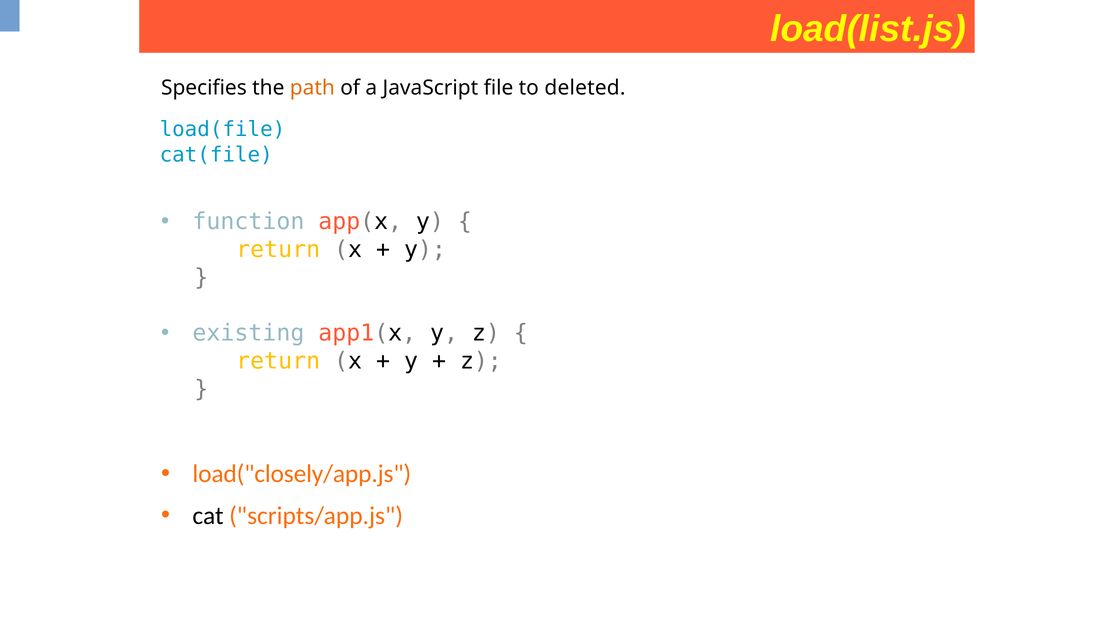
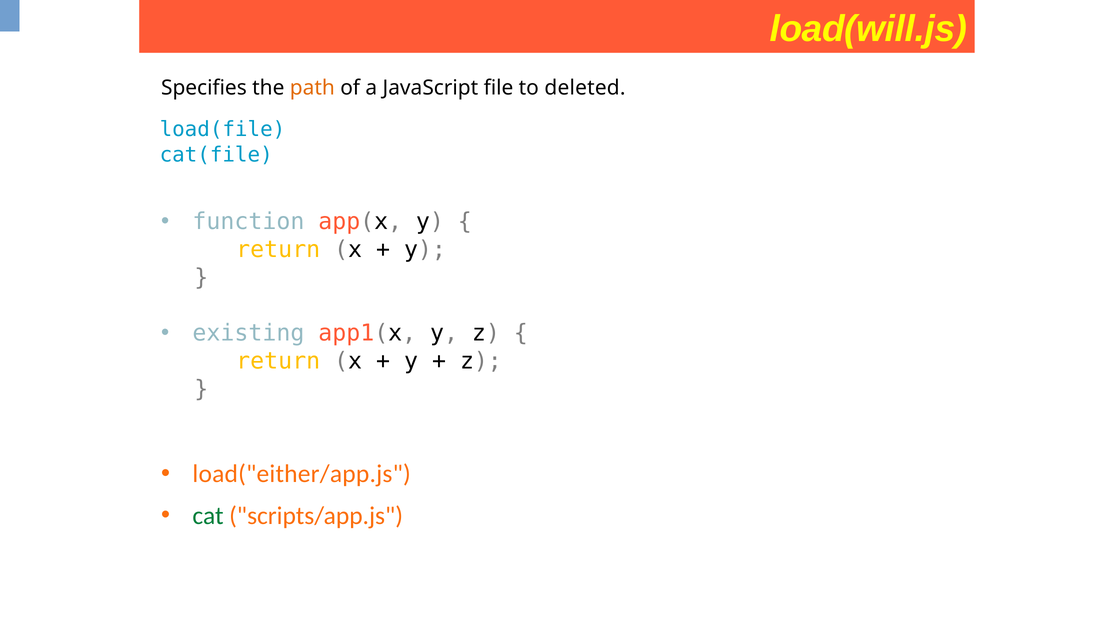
load(list.js: load(list.js -> load(will.js (868, 29)
load("closely/app.js: load("closely/app.js -> load("either/app.js (302, 474)
cat colour: black -> green (208, 515)
